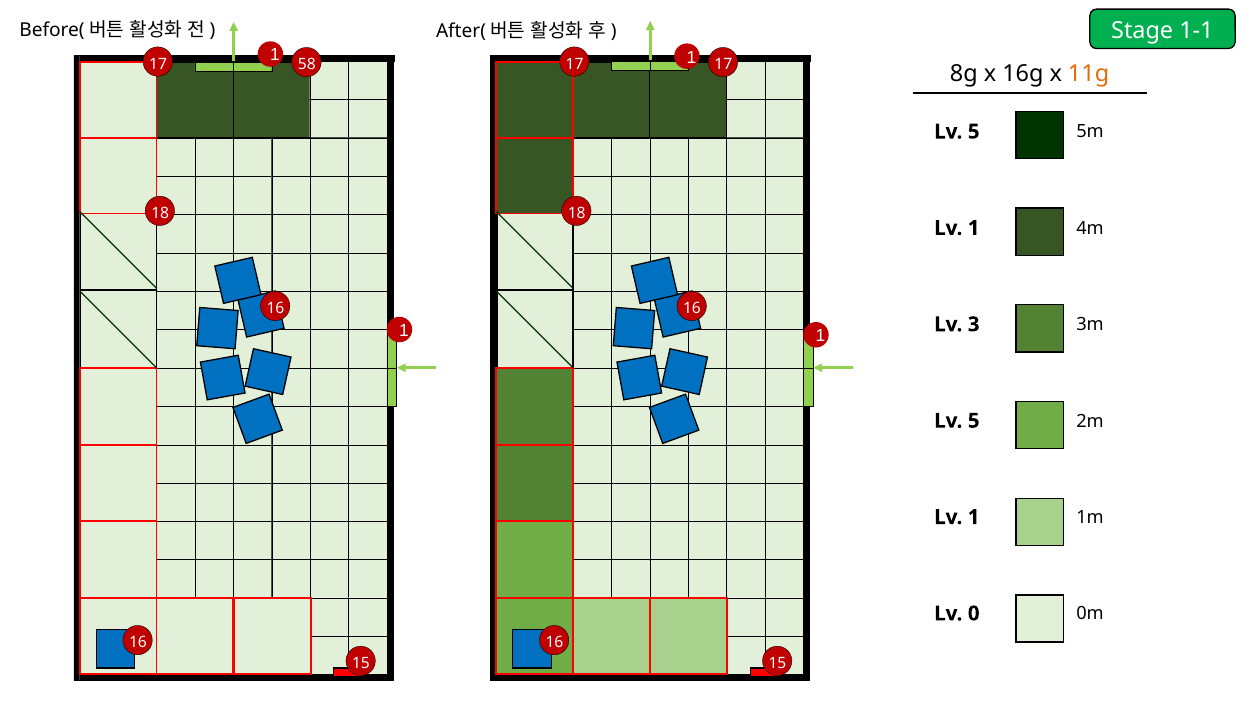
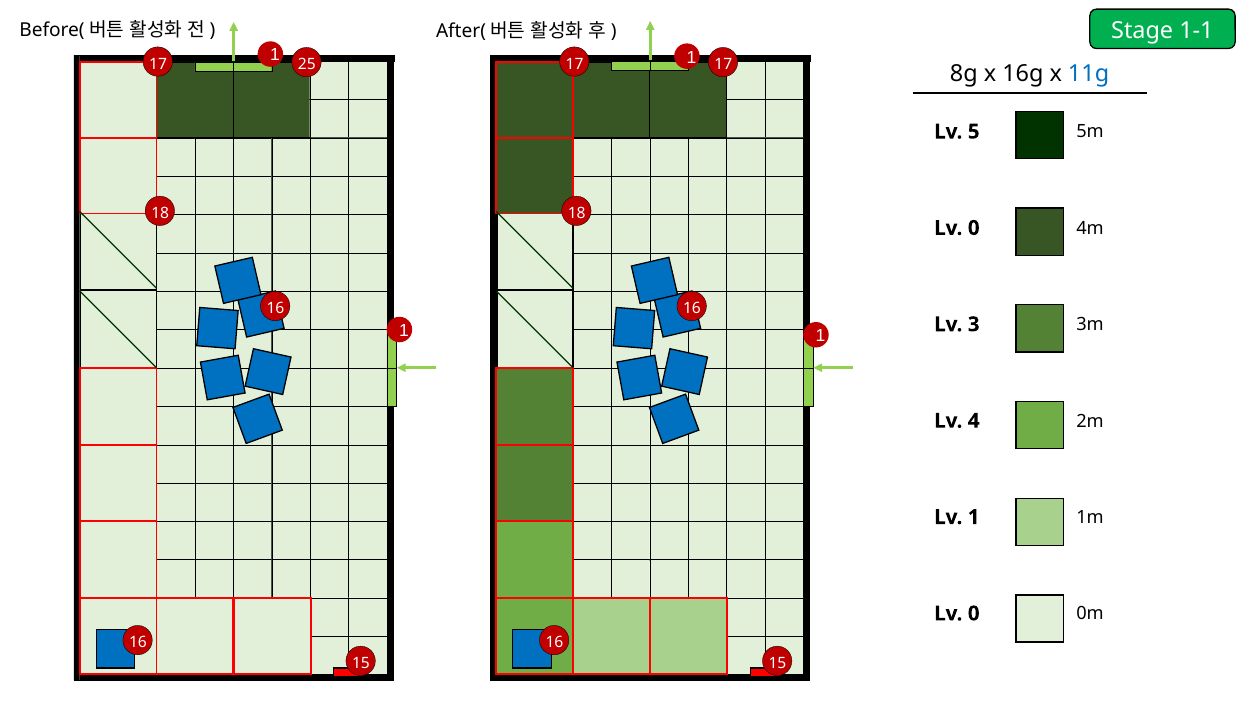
58: 58 -> 25 (307, 65)
11g colour: orange -> blue (1089, 74)
1: 1 -> 0 (974, 228)
5: 5 -> 4 (974, 421)
